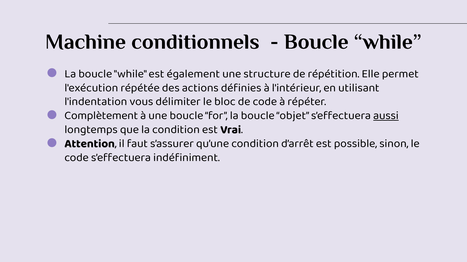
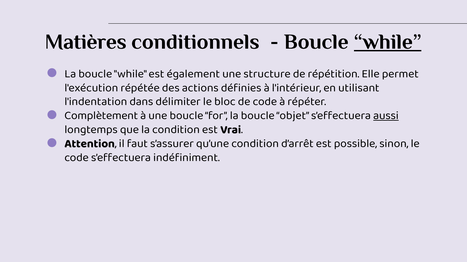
Machine: Machine -> Matières (86, 42)
while underline: none -> present (388, 42)
vous: vous -> dans (141, 102)
